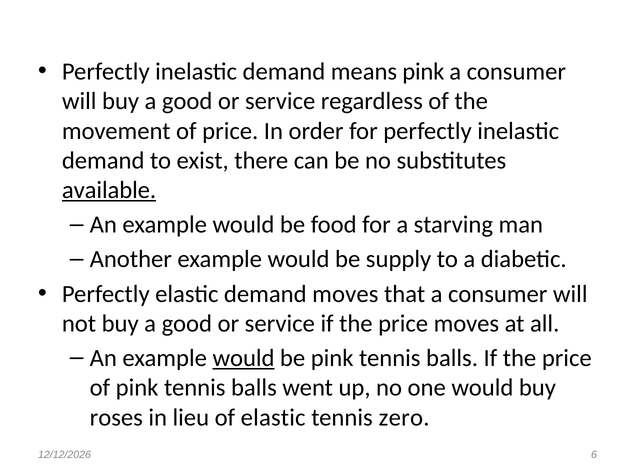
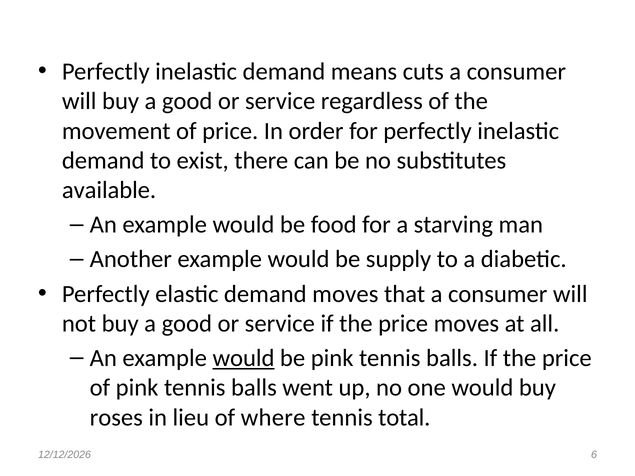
means pink: pink -> cuts (423, 72)
available underline: present -> none (109, 190)
of elastic: elastic -> where (273, 418)
zero: zero -> total (404, 418)
